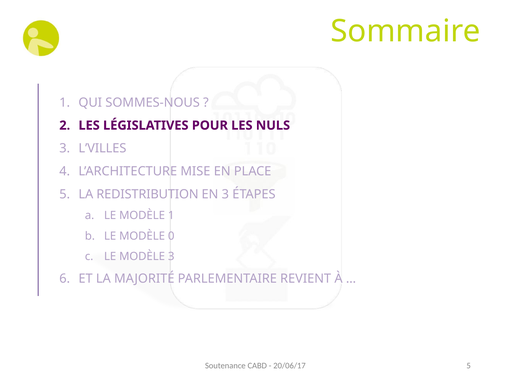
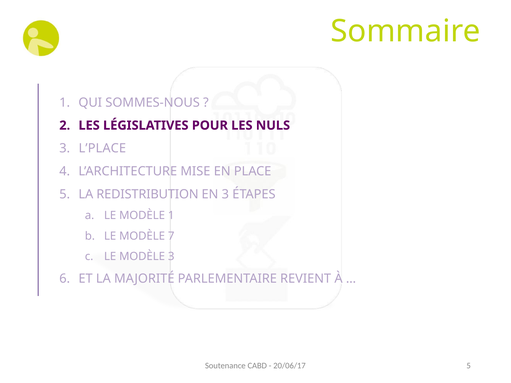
L’VILLES: L’VILLES -> L’PLACE (102, 149)
0: 0 -> 7 (171, 236)
